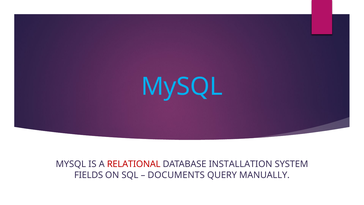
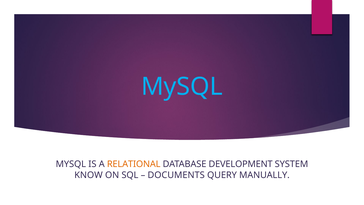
RELATIONAL colour: red -> orange (134, 164)
INSTALLATION: INSTALLATION -> DEVELOPMENT (241, 164)
FIELDS: FIELDS -> KNOW (89, 175)
